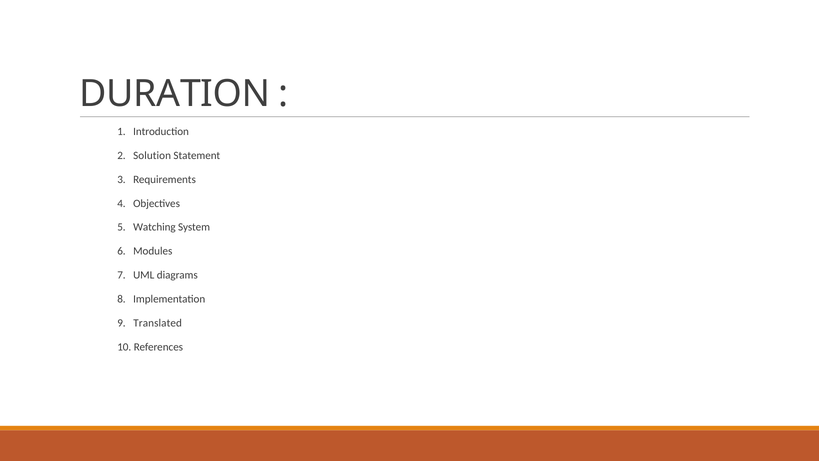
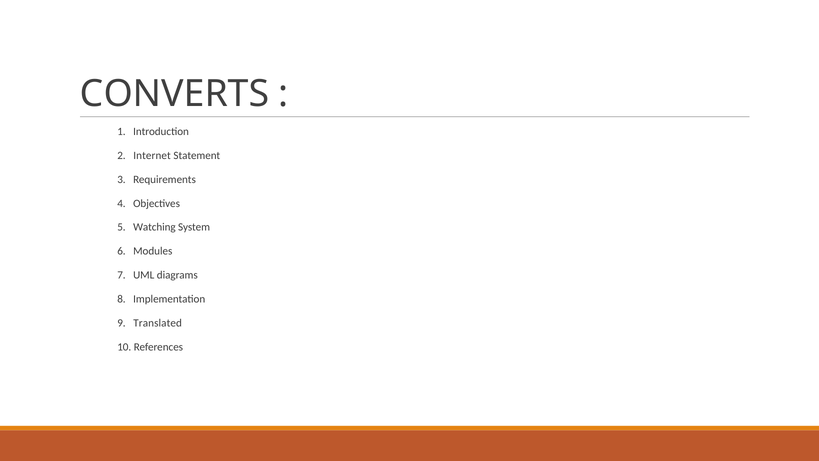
DURATION: DURATION -> CONVERTS (175, 94)
Solution: Solution -> Internet (152, 155)
